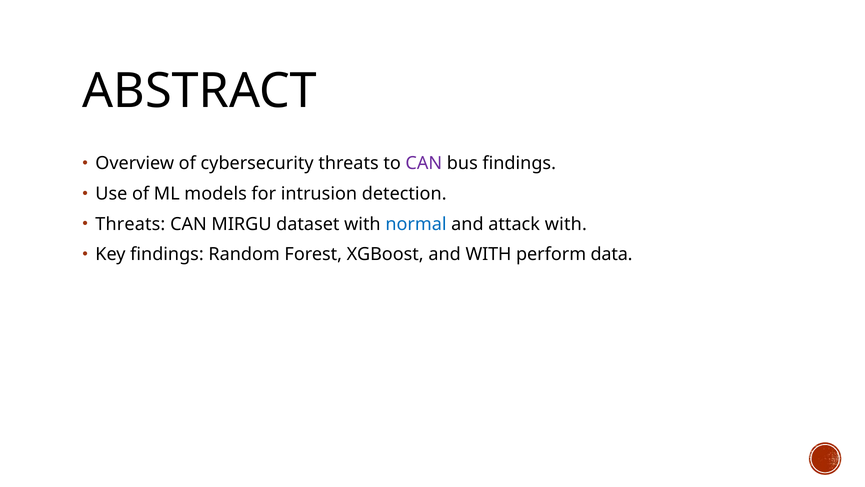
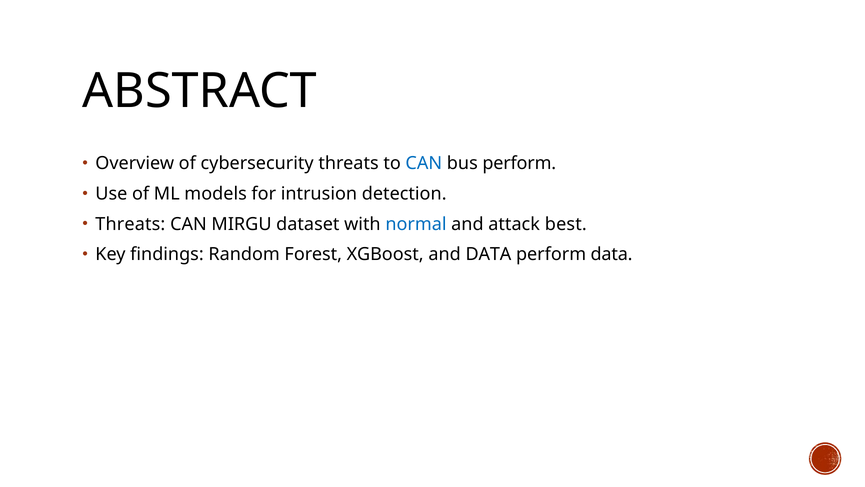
CAN colour: purple -> blue (424, 163)
bus findings: findings -> perform (519, 163)
attack with: with -> best (566, 224)
and WITH: WITH -> DATA (488, 254)
